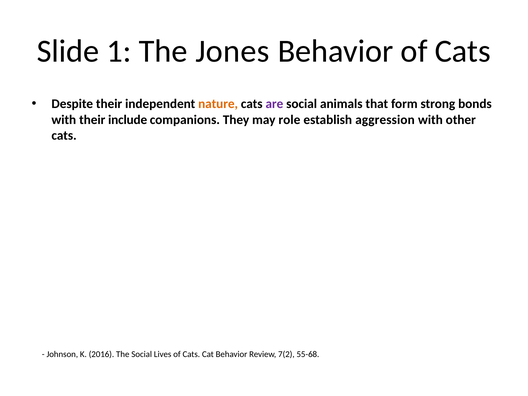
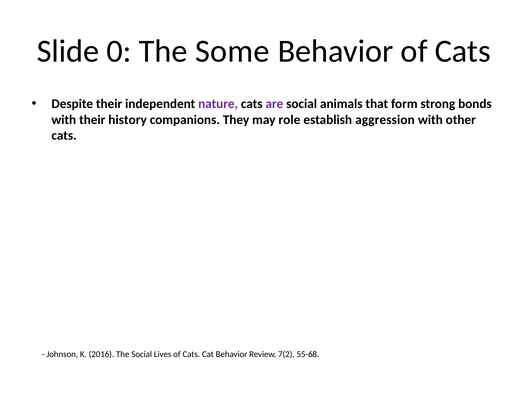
1: 1 -> 0 (119, 51)
Jones: Jones -> Some (232, 51)
nature colour: orange -> purple (218, 104)
include: include -> history (128, 120)
